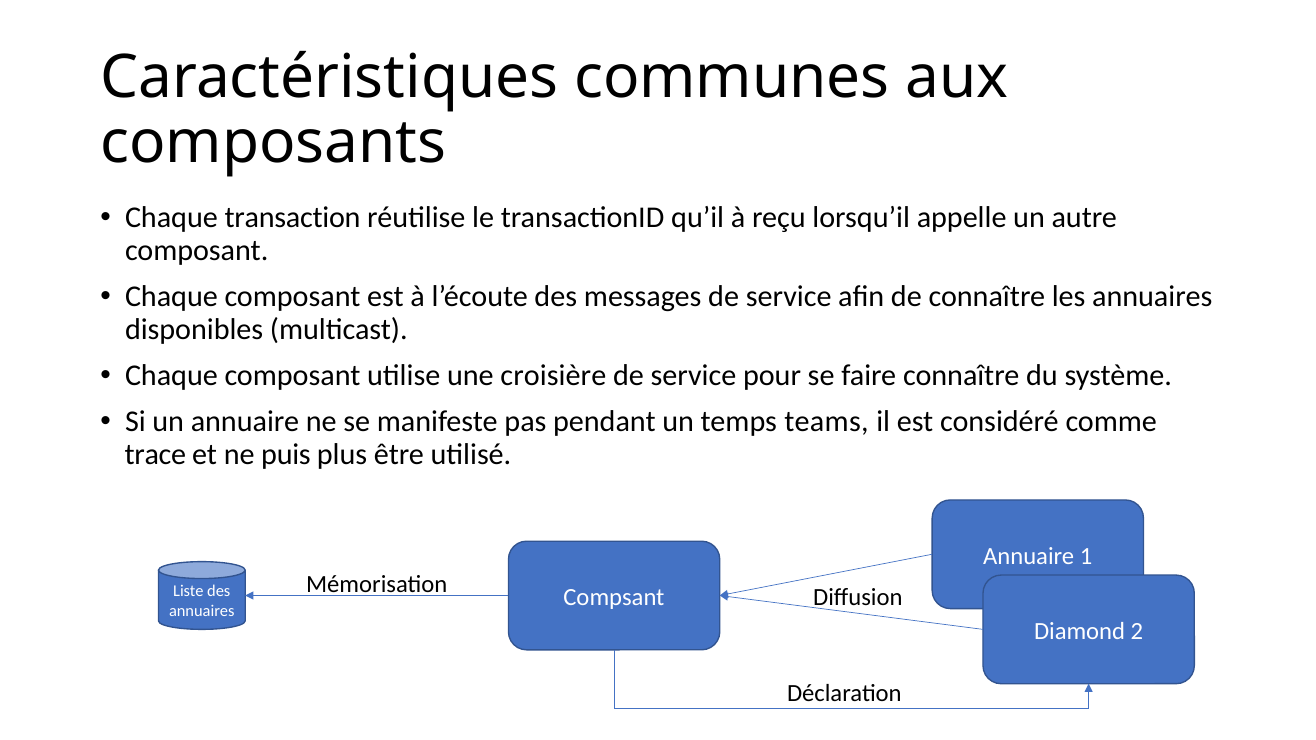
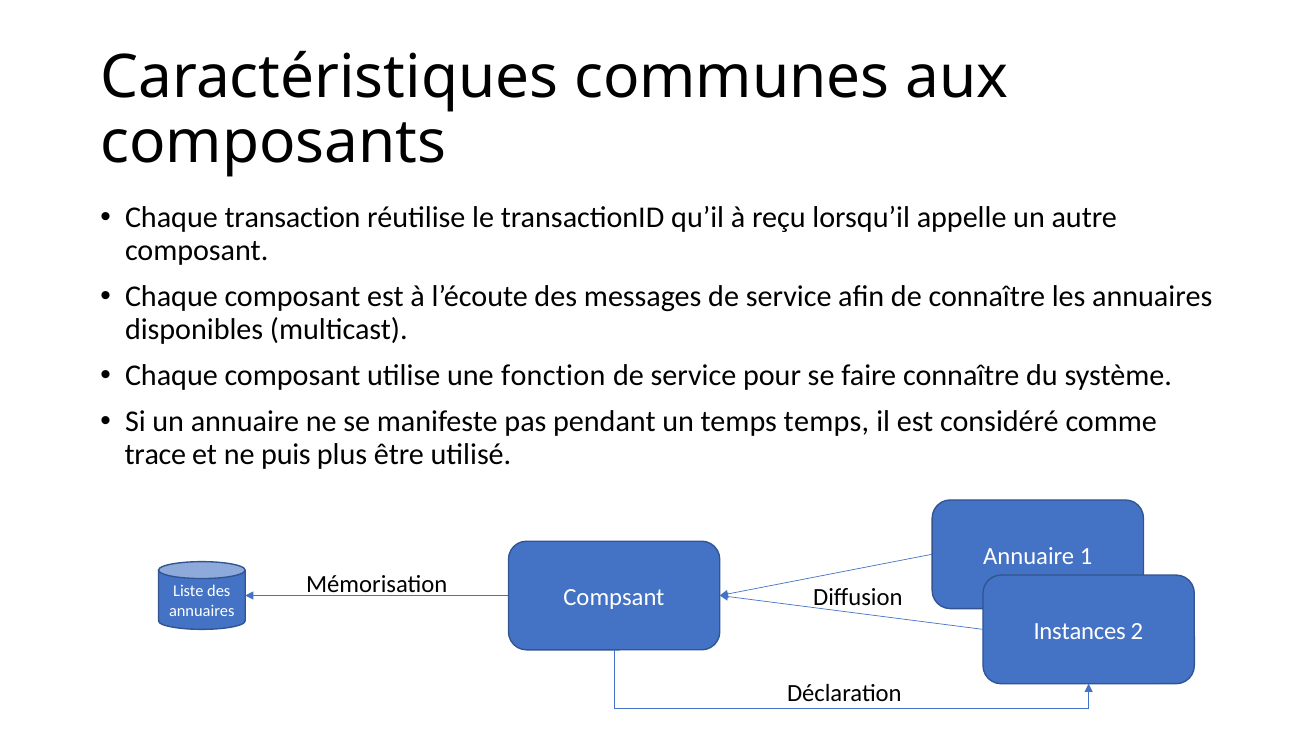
croisière: croisière -> fonction (553, 376)
temps teams: teams -> temps (826, 422)
Diamond: Diamond -> Instances (1080, 631)
